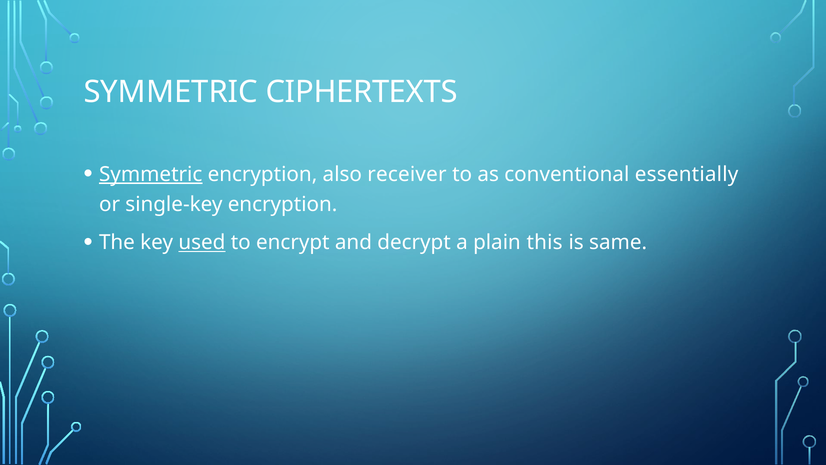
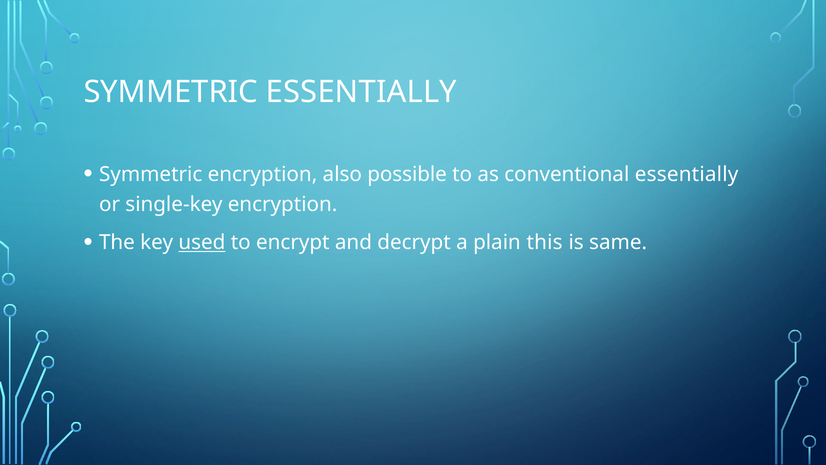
SYMMETRIC CIPHERTEXTS: CIPHERTEXTS -> ESSENTIALLY (361, 92)
Symmetric underline: present -> none (151, 174)
receiver: receiver -> possible (407, 174)
